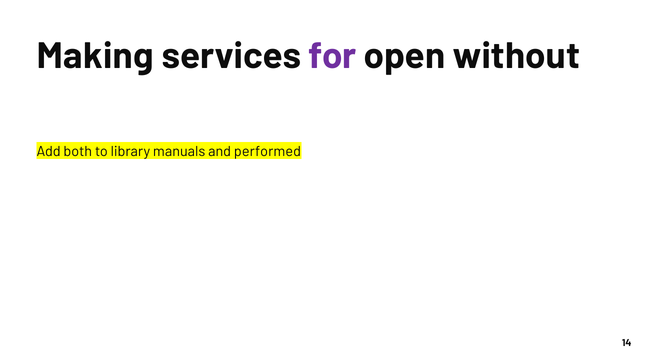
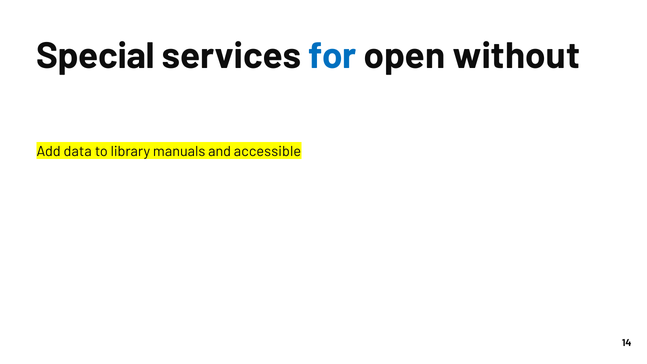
Making: Making -> Special (96, 56)
for colour: purple -> blue (332, 56)
both: both -> data (78, 151)
performed: performed -> accessible (267, 151)
